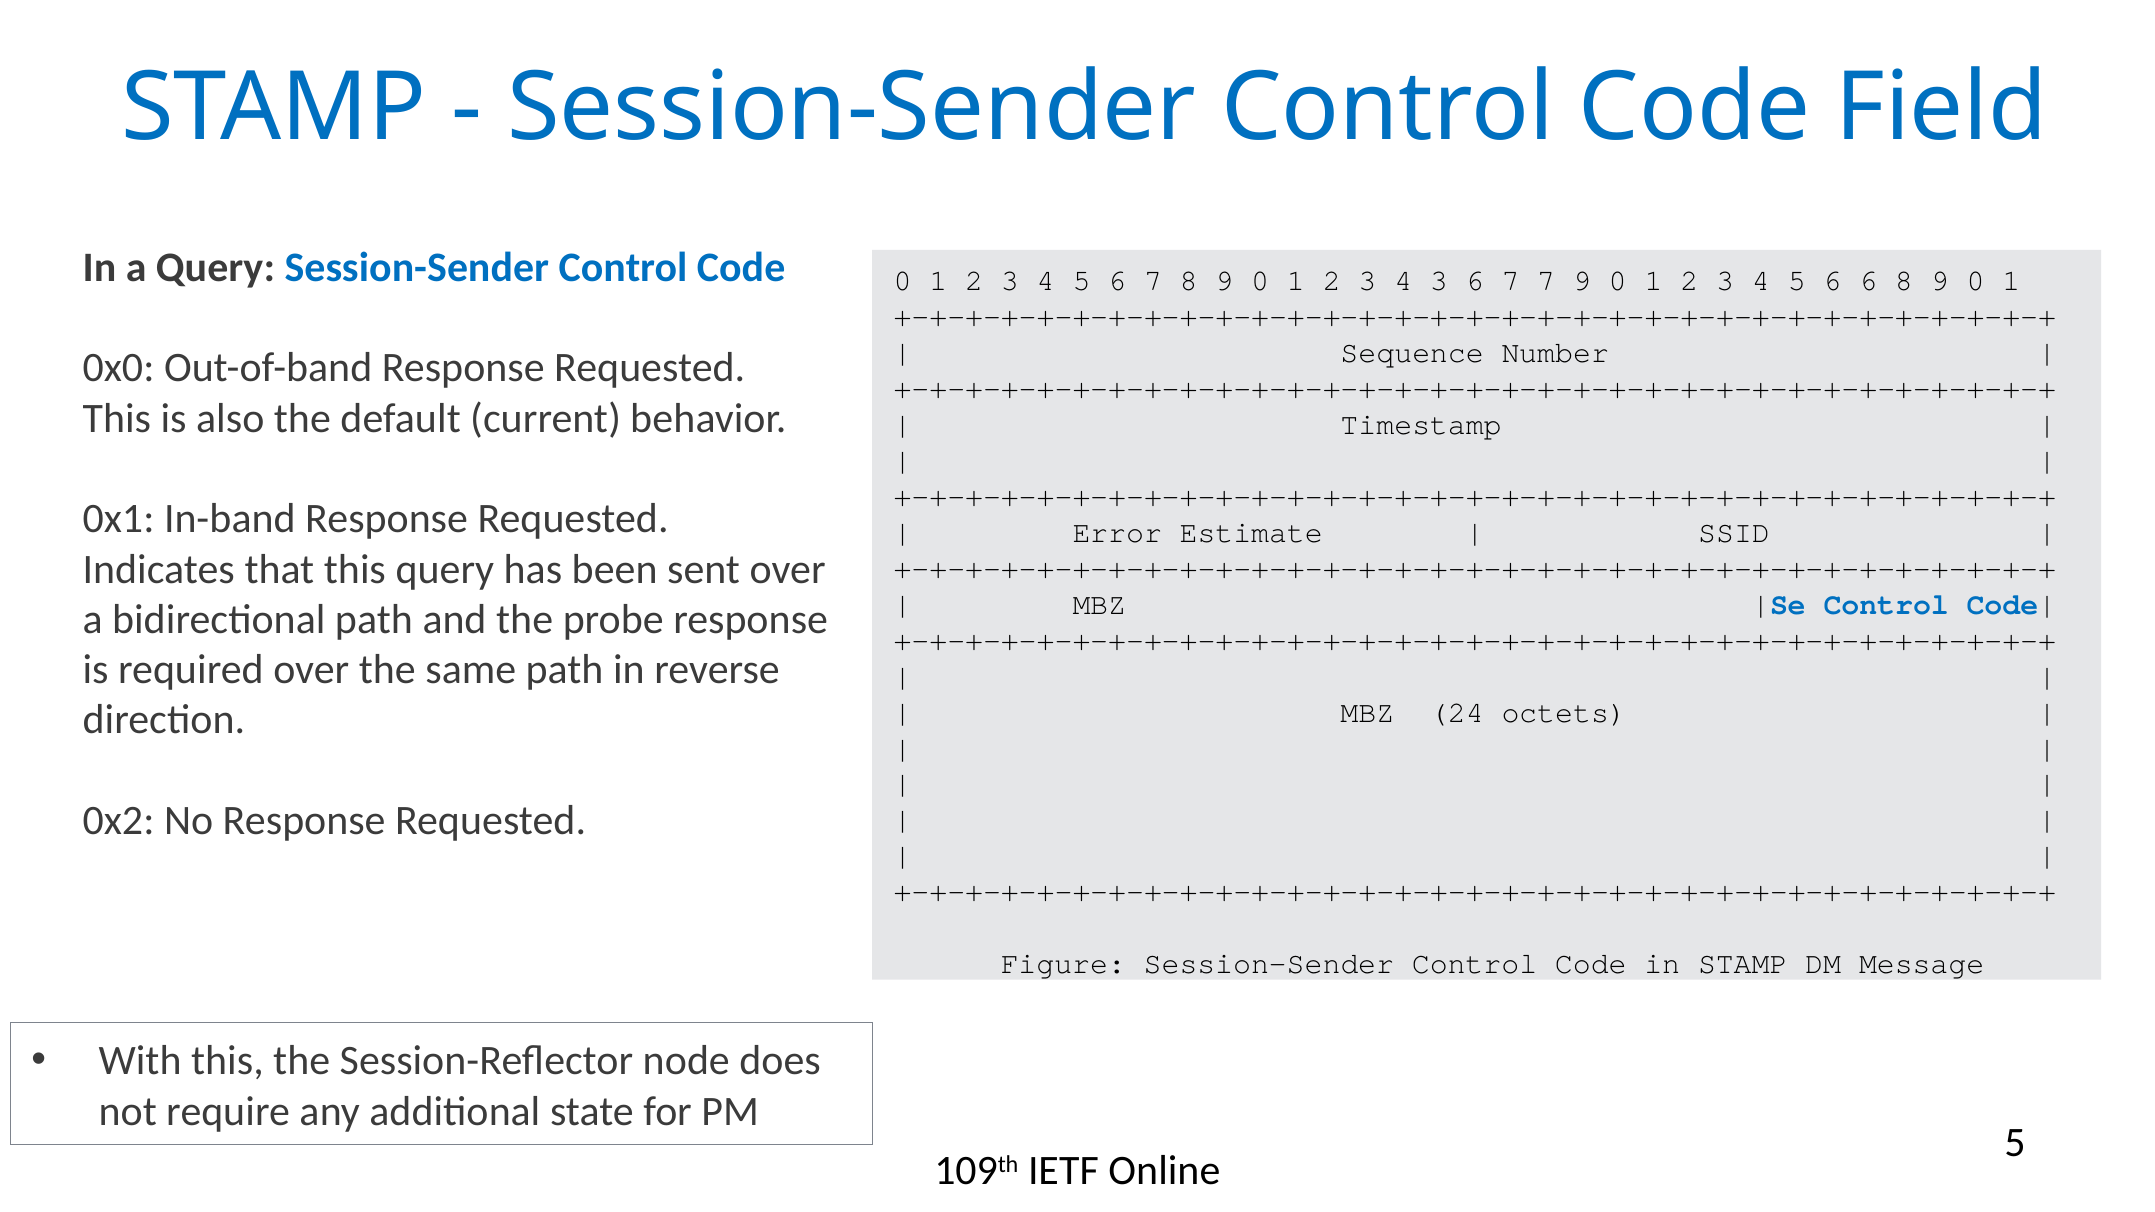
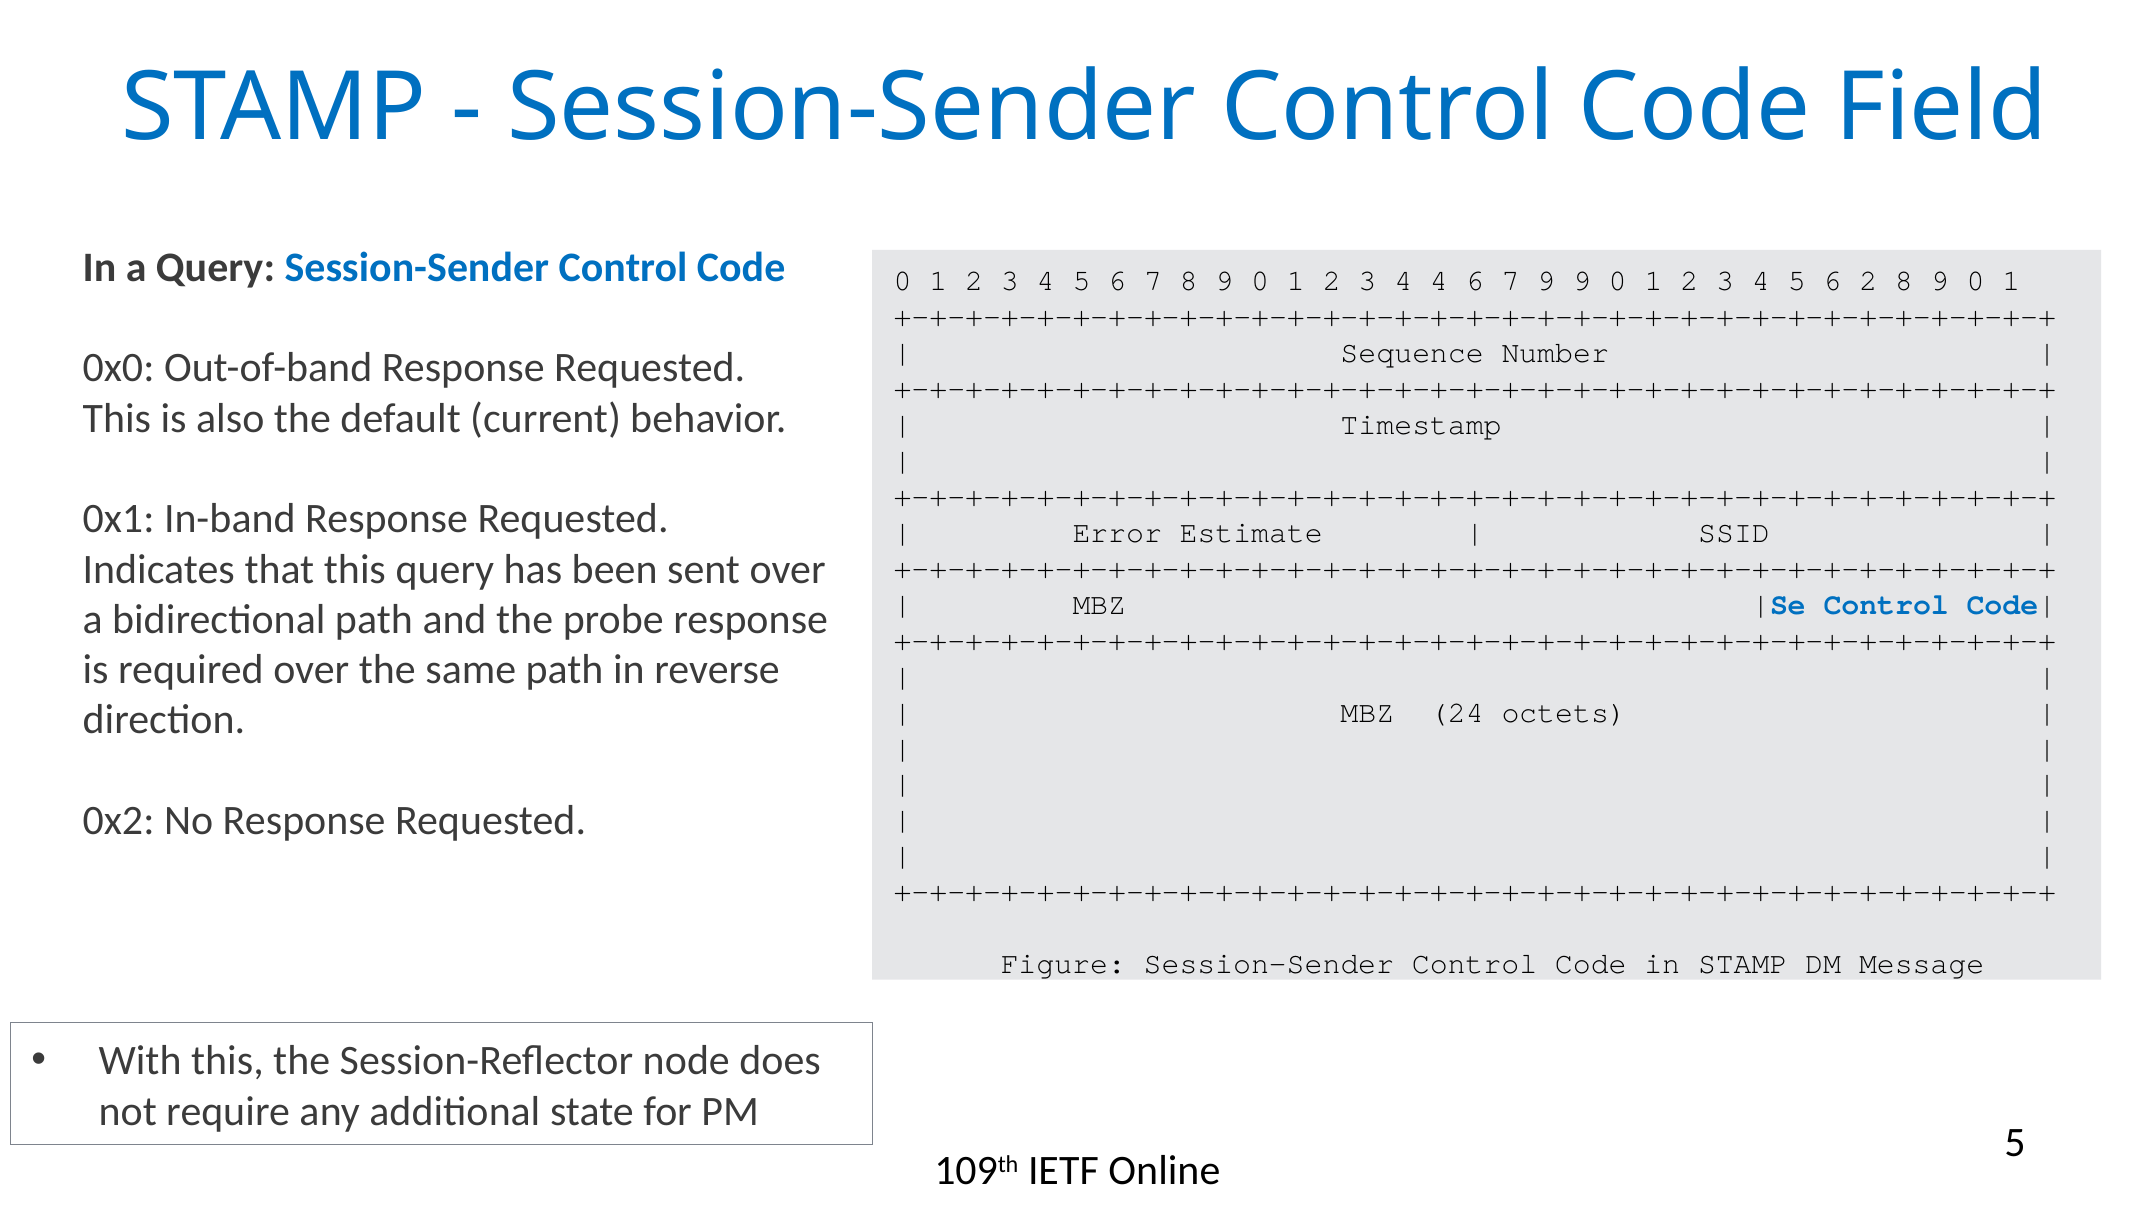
4 3: 3 -> 4 (1439, 281)
7 7: 7 -> 9 (1546, 281)
6 6: 6 -> 2 (1868, 281)
